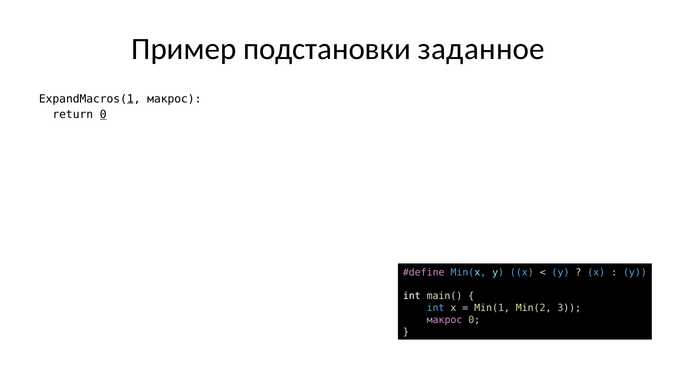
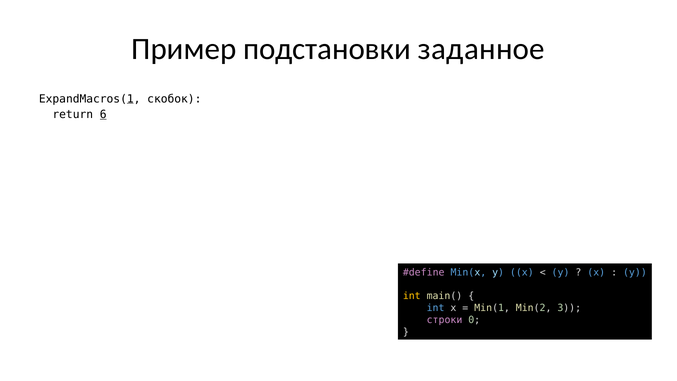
ExpandMacros(1 макрос: макрос -> скобок (174, 99)
return 0: 0 -> 6 (103, 115)
int colour: white -> yellow (412, 296)
макрос: макрос -> строки (445, 320)
